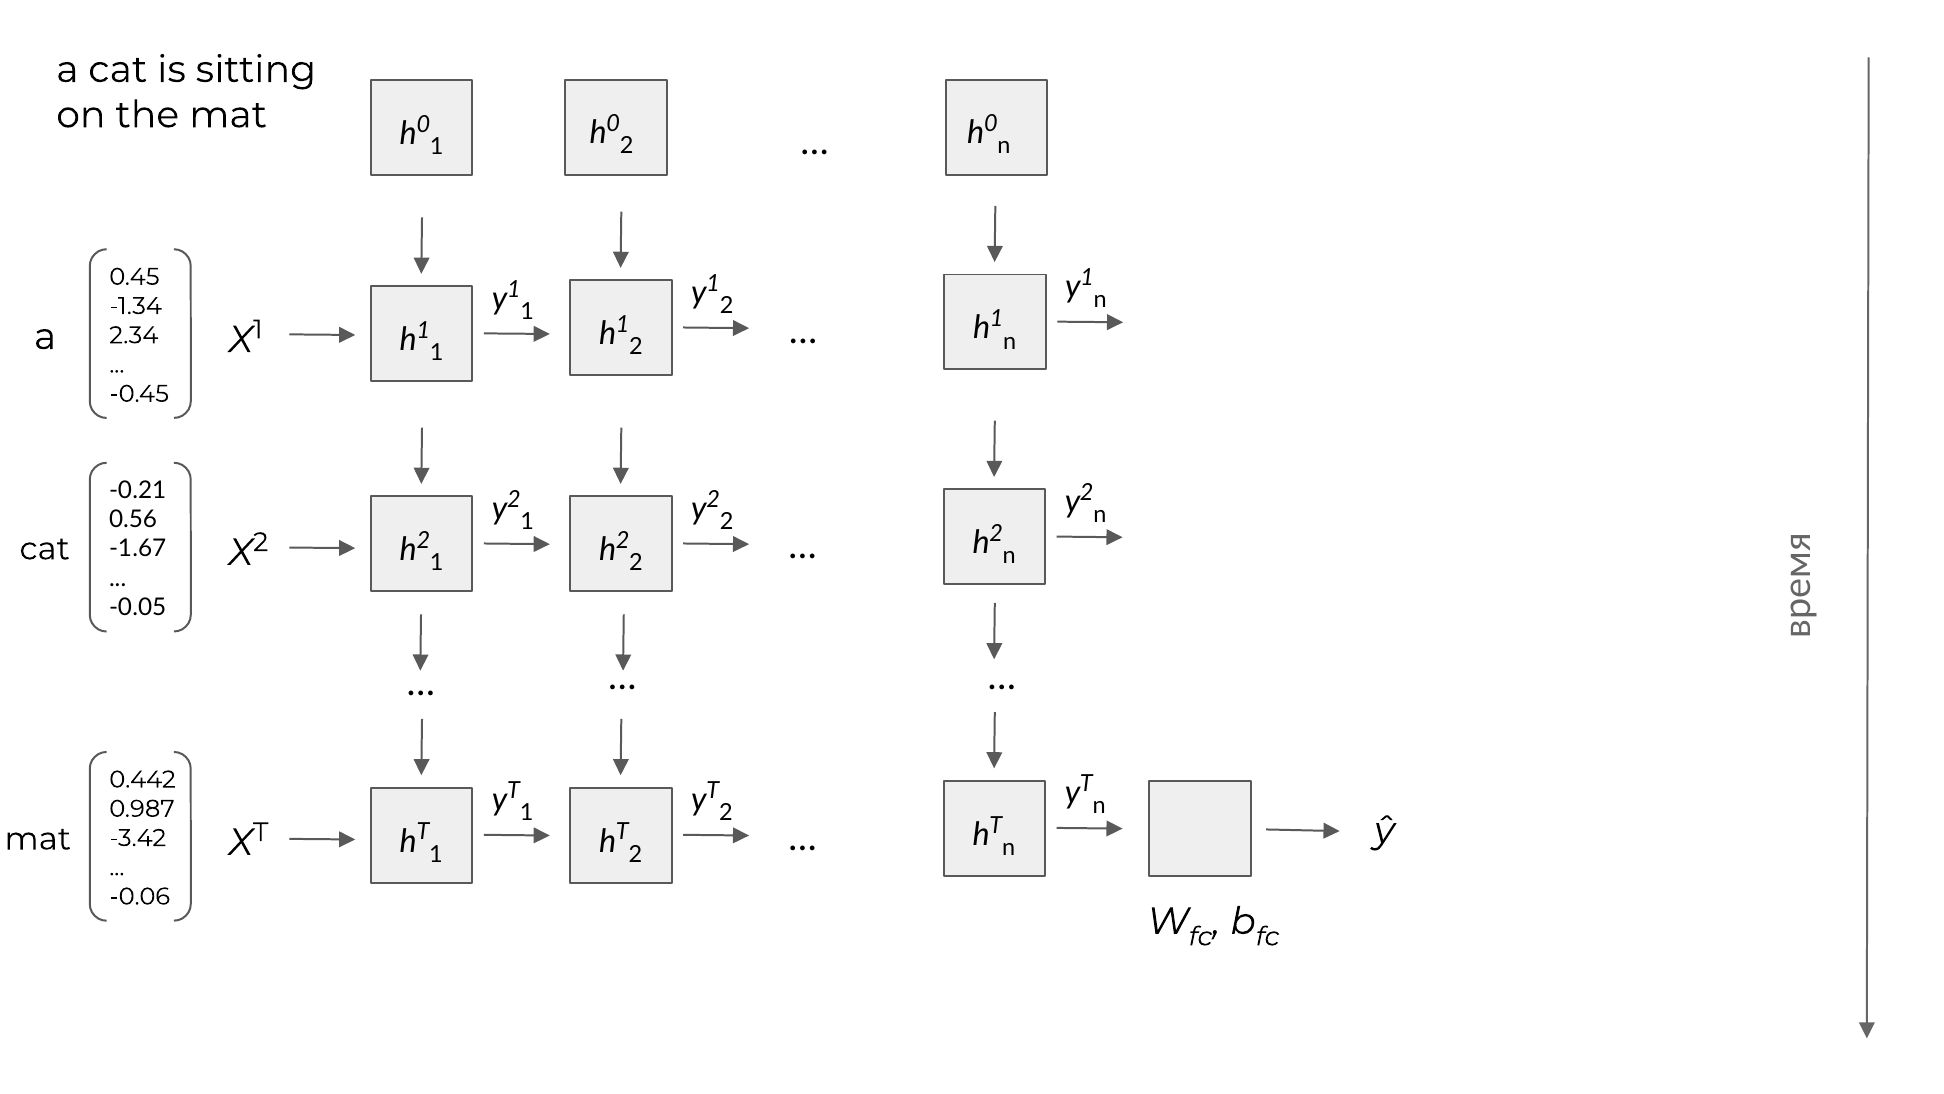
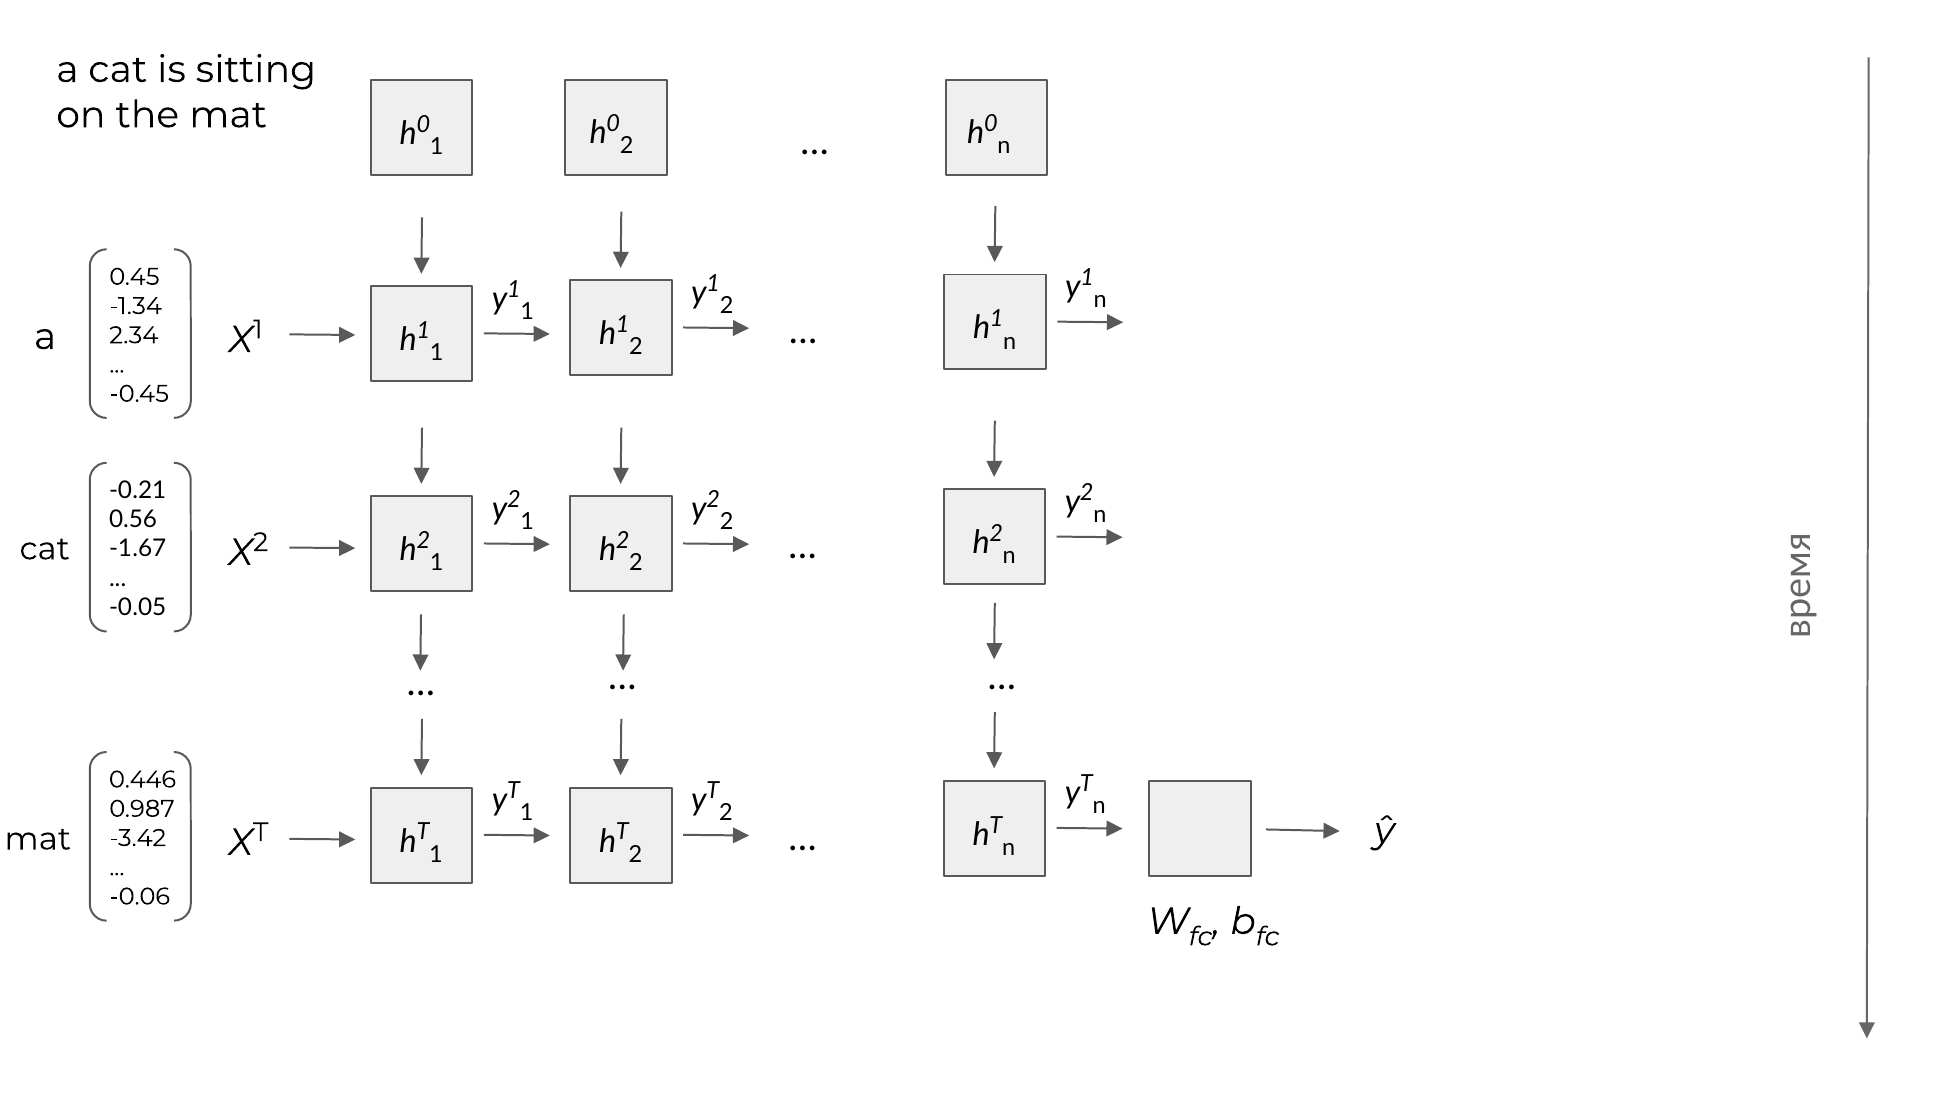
0.442: 0.442 -> 0.446 (143, 779)
